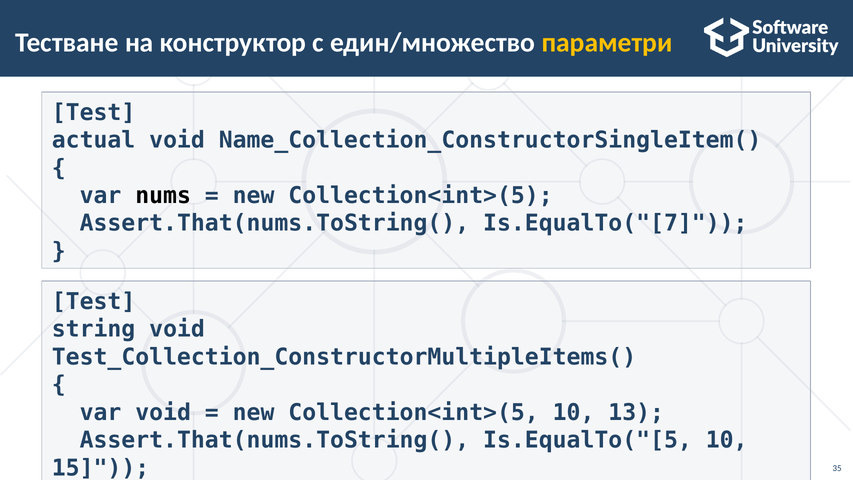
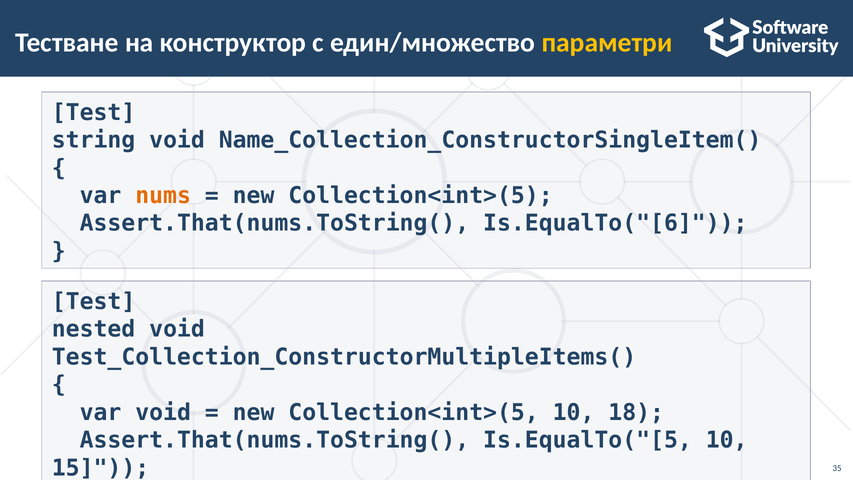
actual: actual -> string (94, 140)
nums colour: black -> orange (163, 196)
Is.EqualTo("[7: Is.EqualTo("[7 -> Is.EqualTo("[6 (615, 223)
string: string -> nested (94, 329)
13: 13 -> 18 (636, 412)
